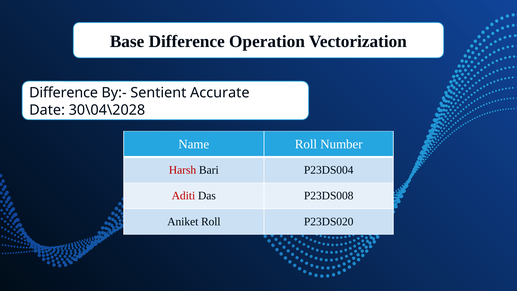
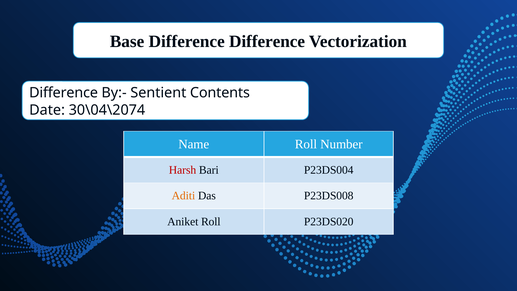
Difference Operation: Operation -> Difference (267, 41)
Accurate: Accurate -> Contents (220, 93)
30\04\2028: 30\04\2028 -> 30\04\2074 (107, 110)
Aditi colour: red -> orange (183, 196)
